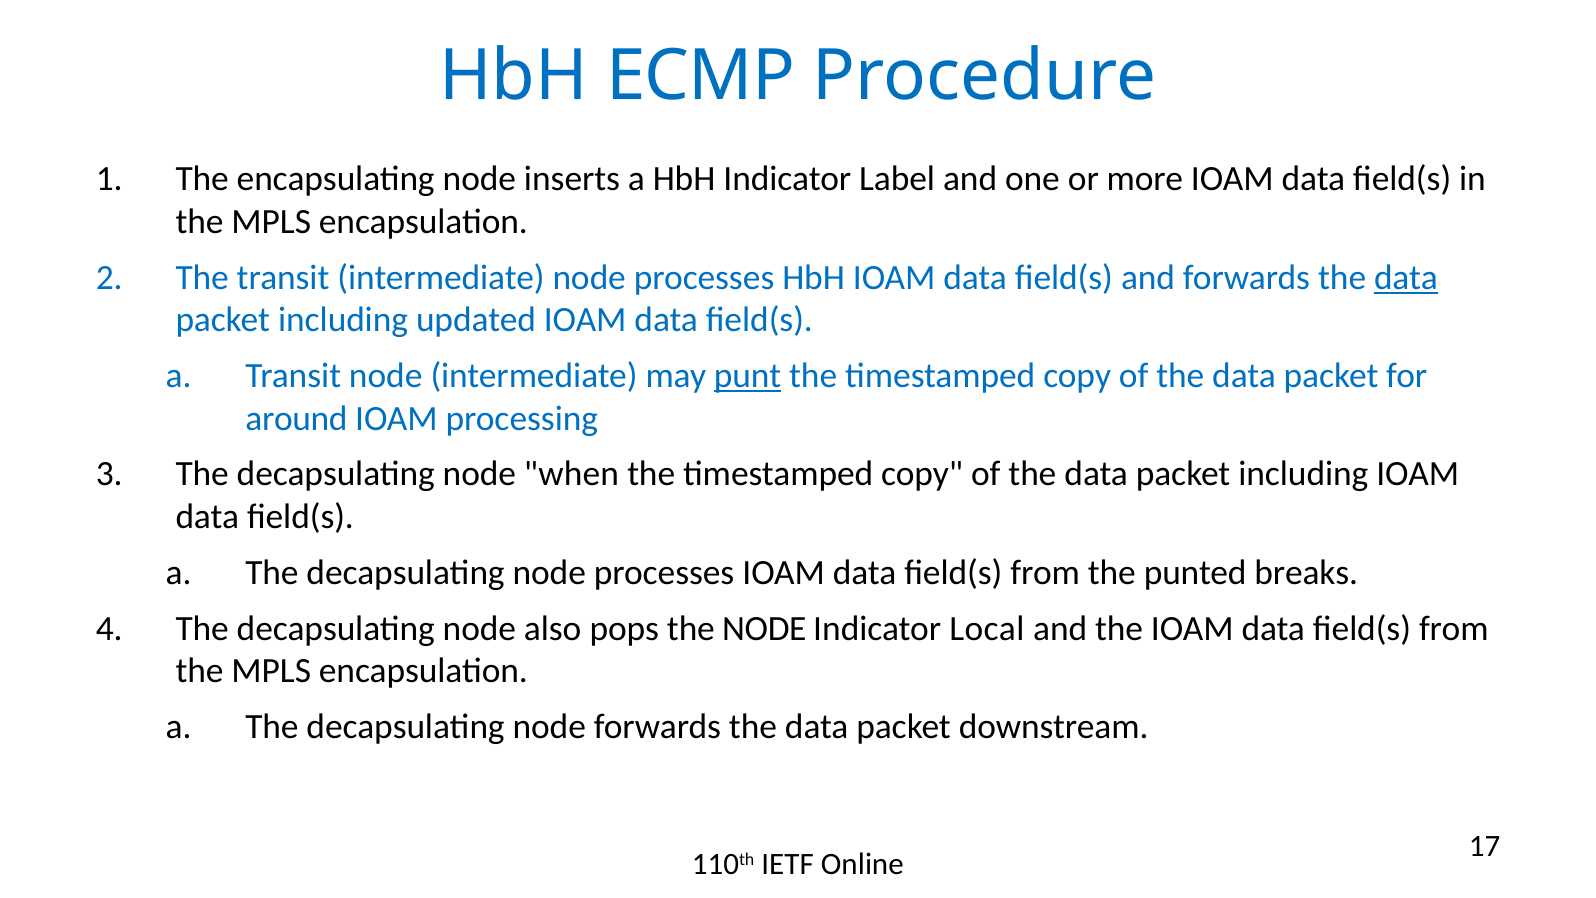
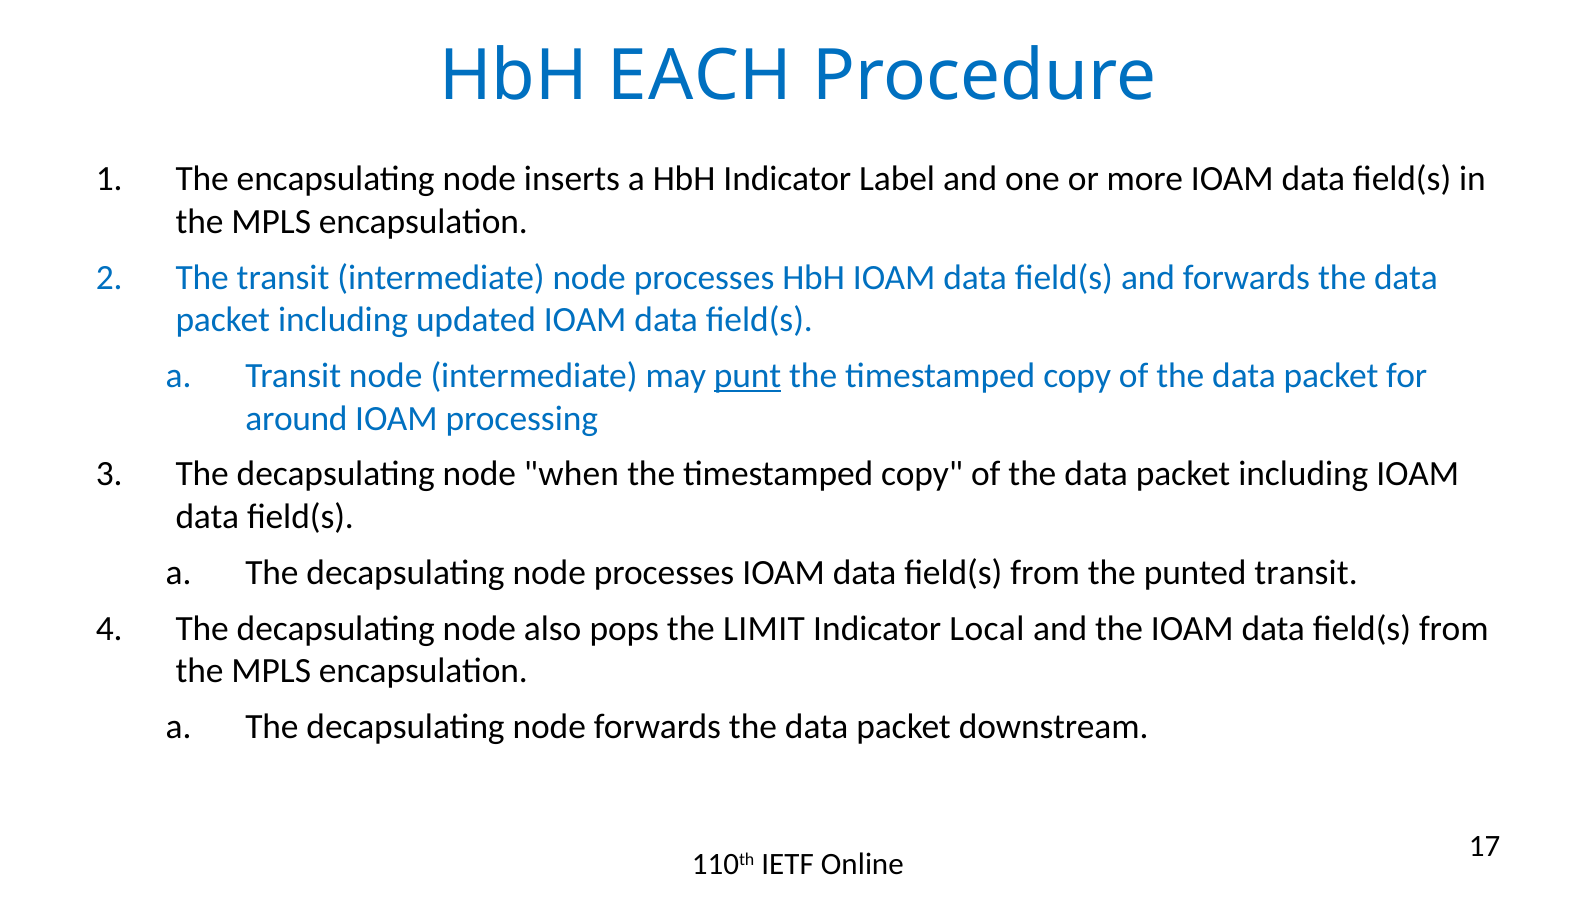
ECMP: ECMP -> EACH (700, 76)
data underline: present -> none (1406, 277)
punted breaks: breaks -> transit (1306, 572)
the NODE: NODE -> LIMIT (764, 628)
